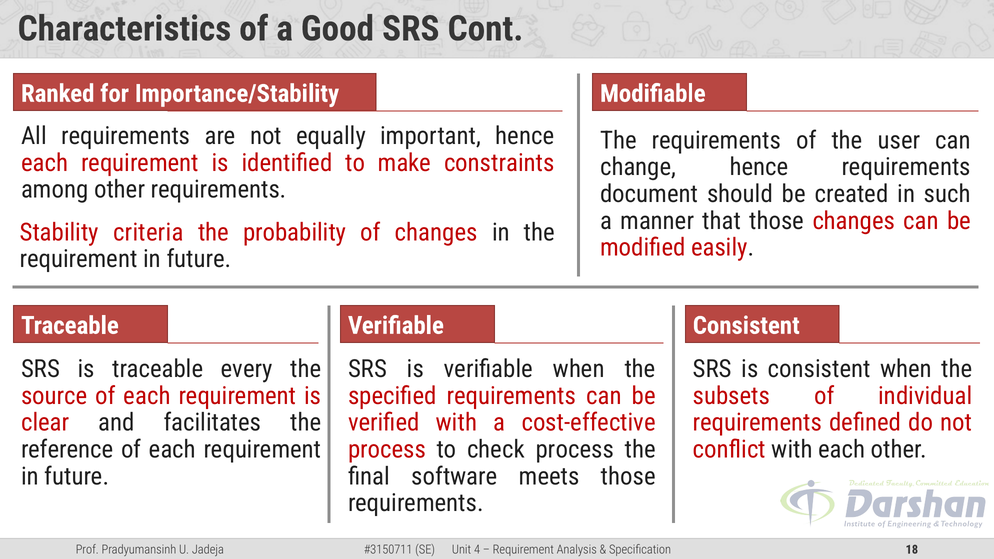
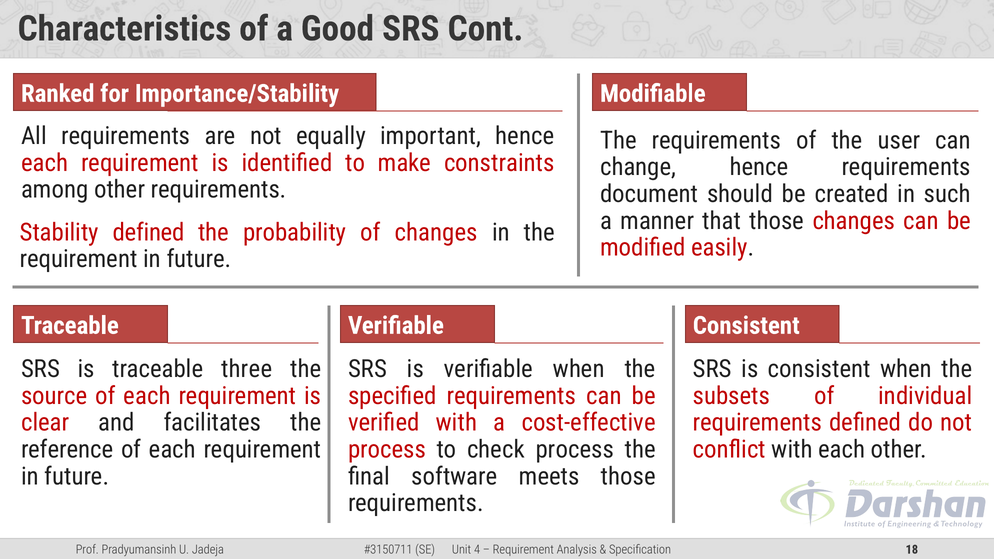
Stability criteria: criteria -> defined (149, 232)
every: every -> three (247, 369)
